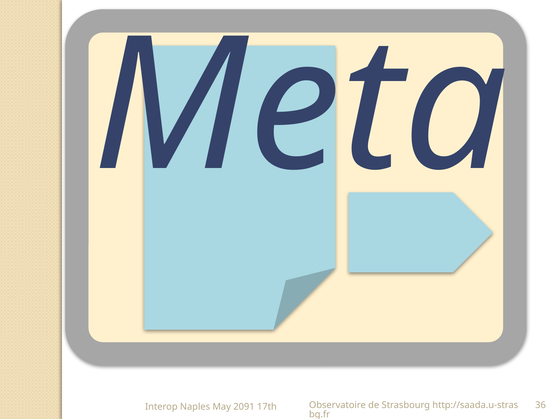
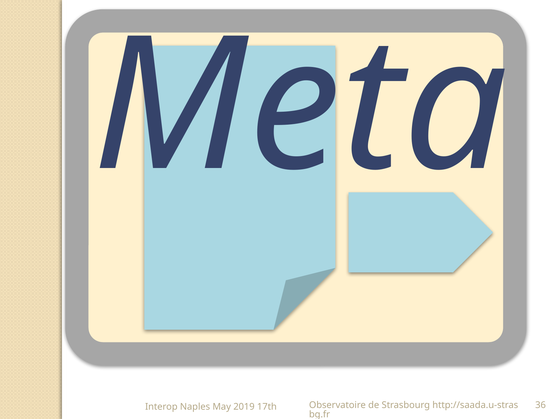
2091: 2091 -> 2019 (244, 407)
